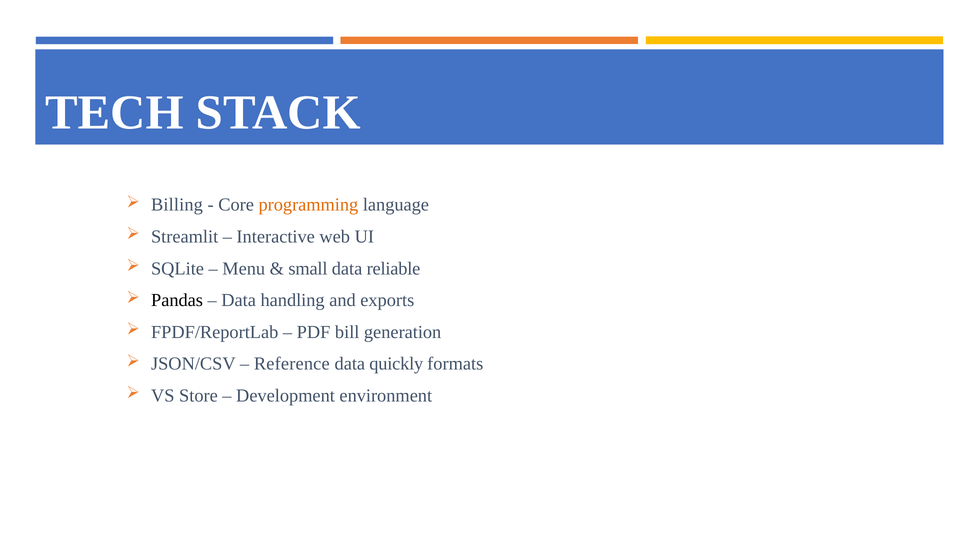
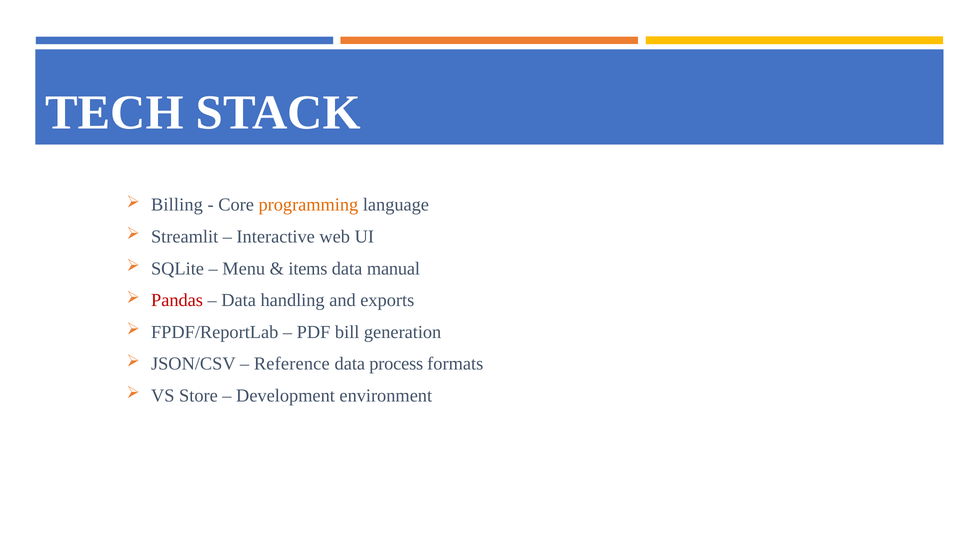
small: small -> items (308, 269)
reliable: reliable -> manual (393, 269)
Pandas colour: black -> red (177, 301)
quickly: quickly -> process (396, 364)
